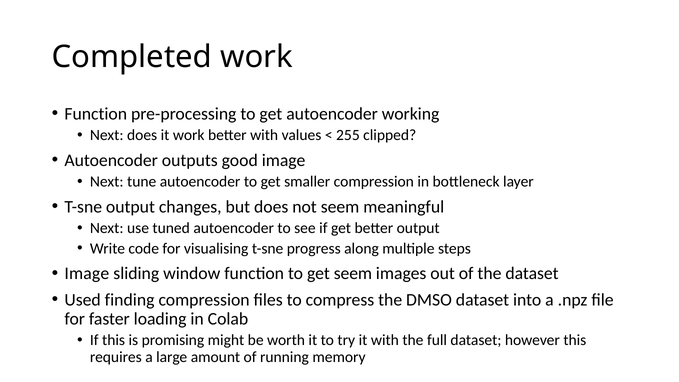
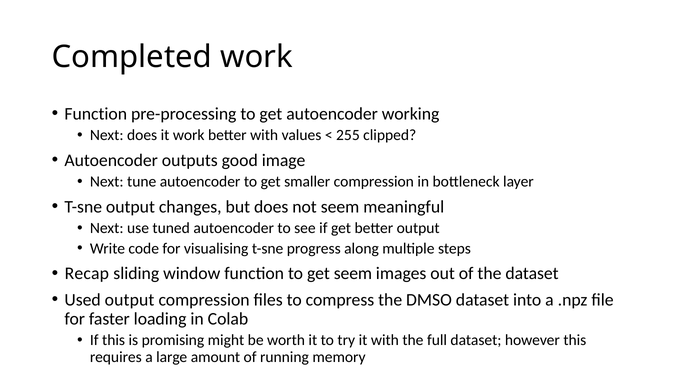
Image: Image -> Recap (87, 273)
Used finding: finding -> output (130, 300)
